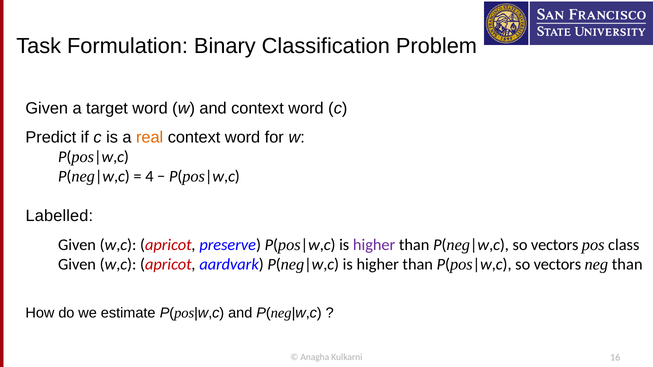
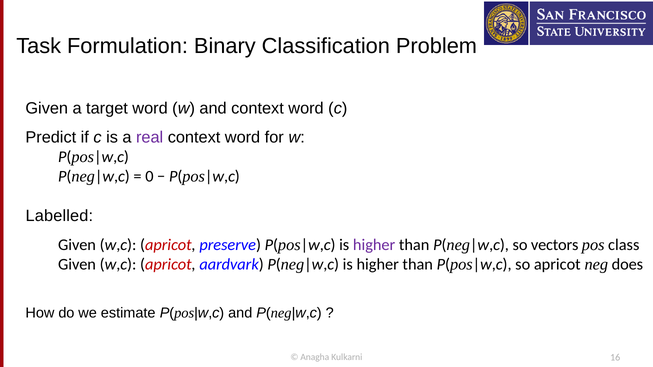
real colour: orange -> purple (150, 137)
4: 4 -> 0 (149, 177)
vectors: vectors -> apricot (557, 265)
neg than: than -> does (627, 265)
